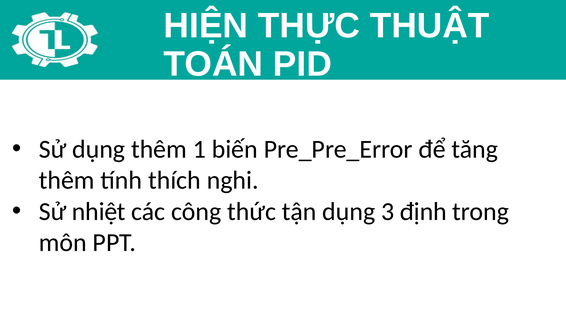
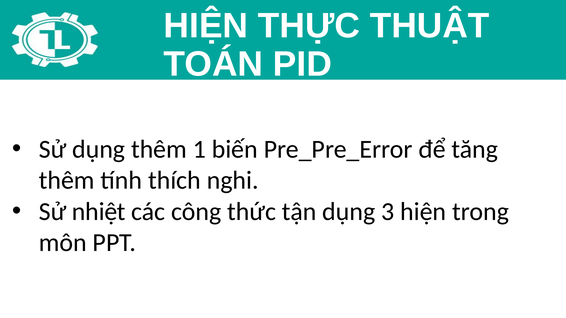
3 định: định -> hiện (423, 212)
